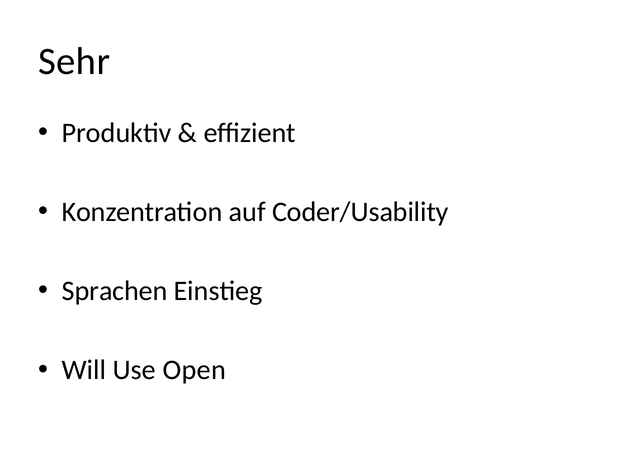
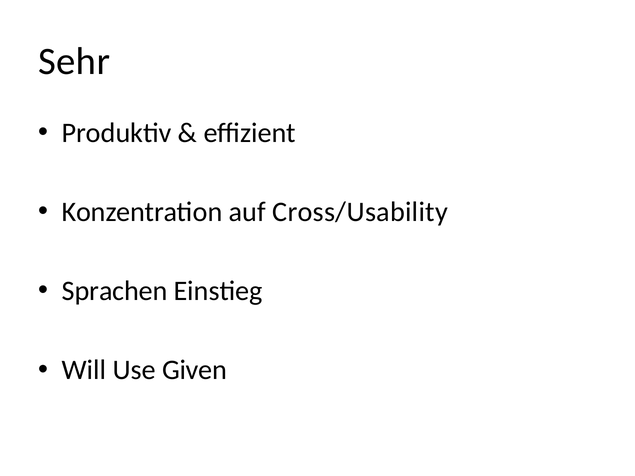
Coder/Usability: Coder/Usability -> Cross/Usability (360, 212)
Open: Open -> Given (195, 370)
